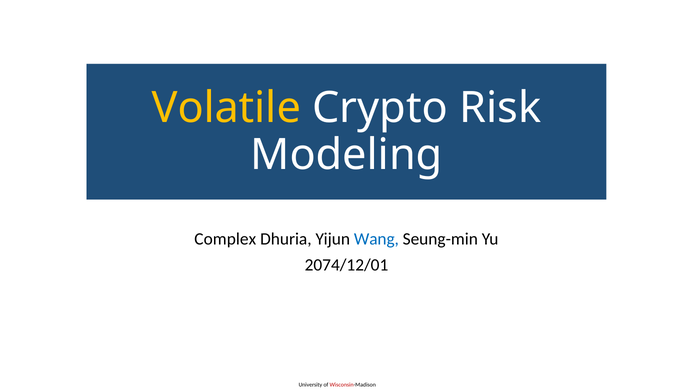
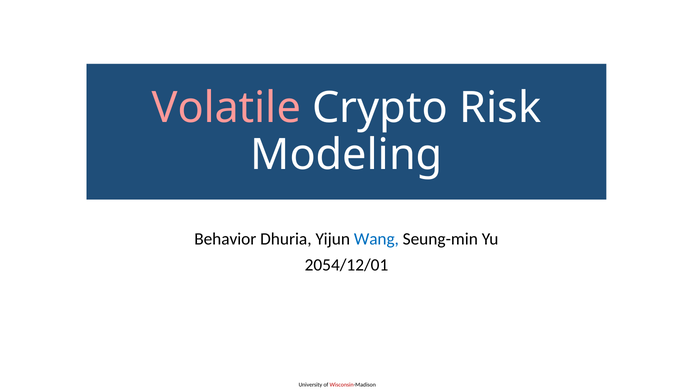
Volatile colour: yellow -> pink (226, 108)
Complex: Complex -> Behavior (225, 239)
2074/12/01: 2074/12/01 -> 2054/12/01 (346, 265)
